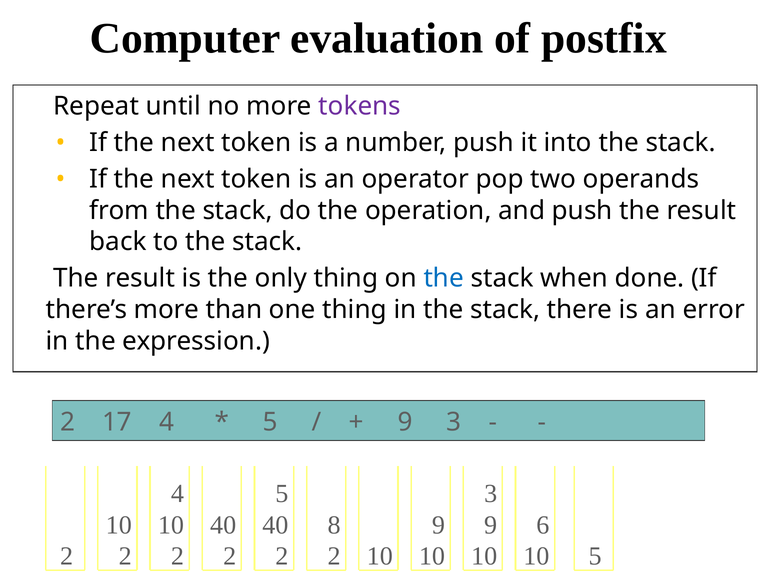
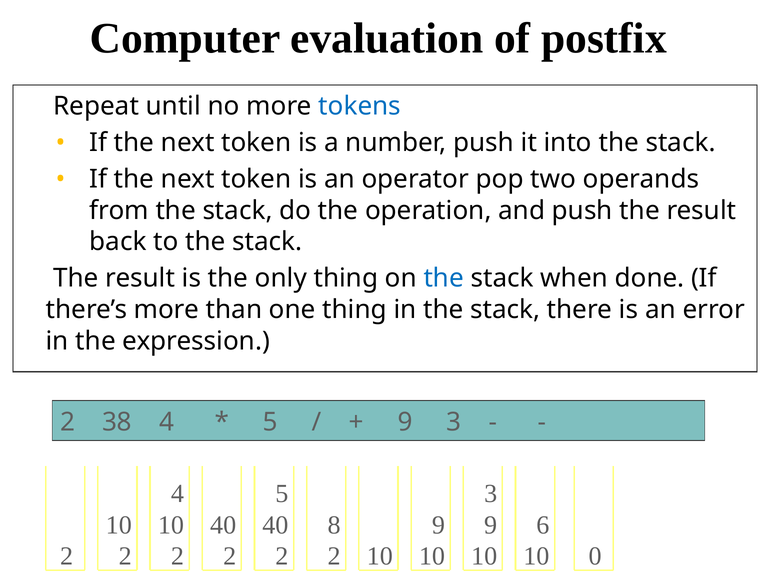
tokens colour: purple -> blue (360, 106)
17: 17 -> 38 (117, 422)
10 5: 5 -> 0 (595, 557)
